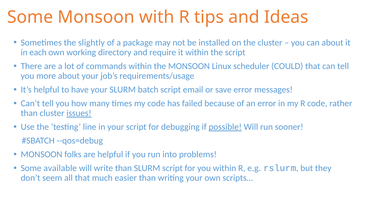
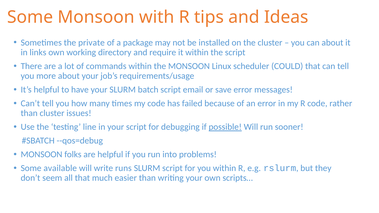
slightly: slightly -> private (91, 43)
each: each -> links (38, 52)
issues underline: present -> none (79, 113)
write than: than -> runs (123, 168)
